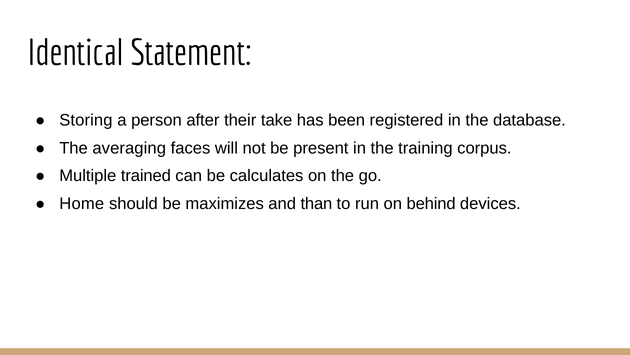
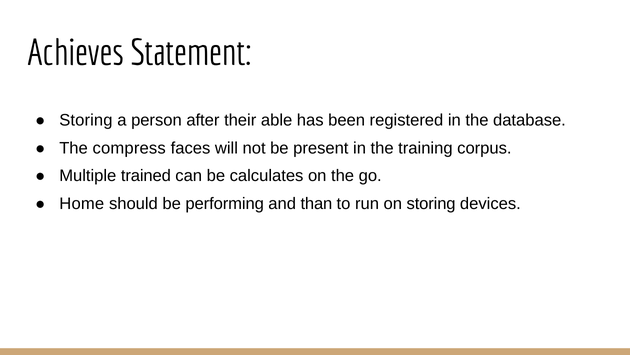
Identical: Identical -> Achieves (76, 53)
take: take -> able (277, 120)
averaging: averaging -> compress (129, 148)
maximizes: maximizes -> performing (225, 203)
on behind: behind -> storing (431, 203)
